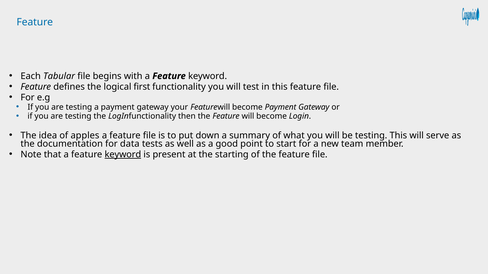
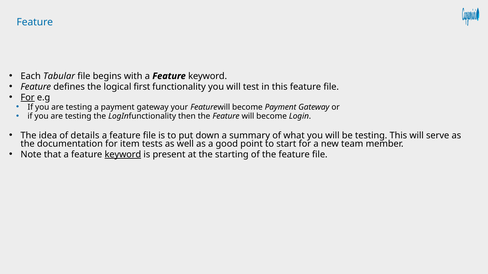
For underline: none -> present (28, 98)
apples: apples -> details (85, 136)
data: data -> item (130, 144)
